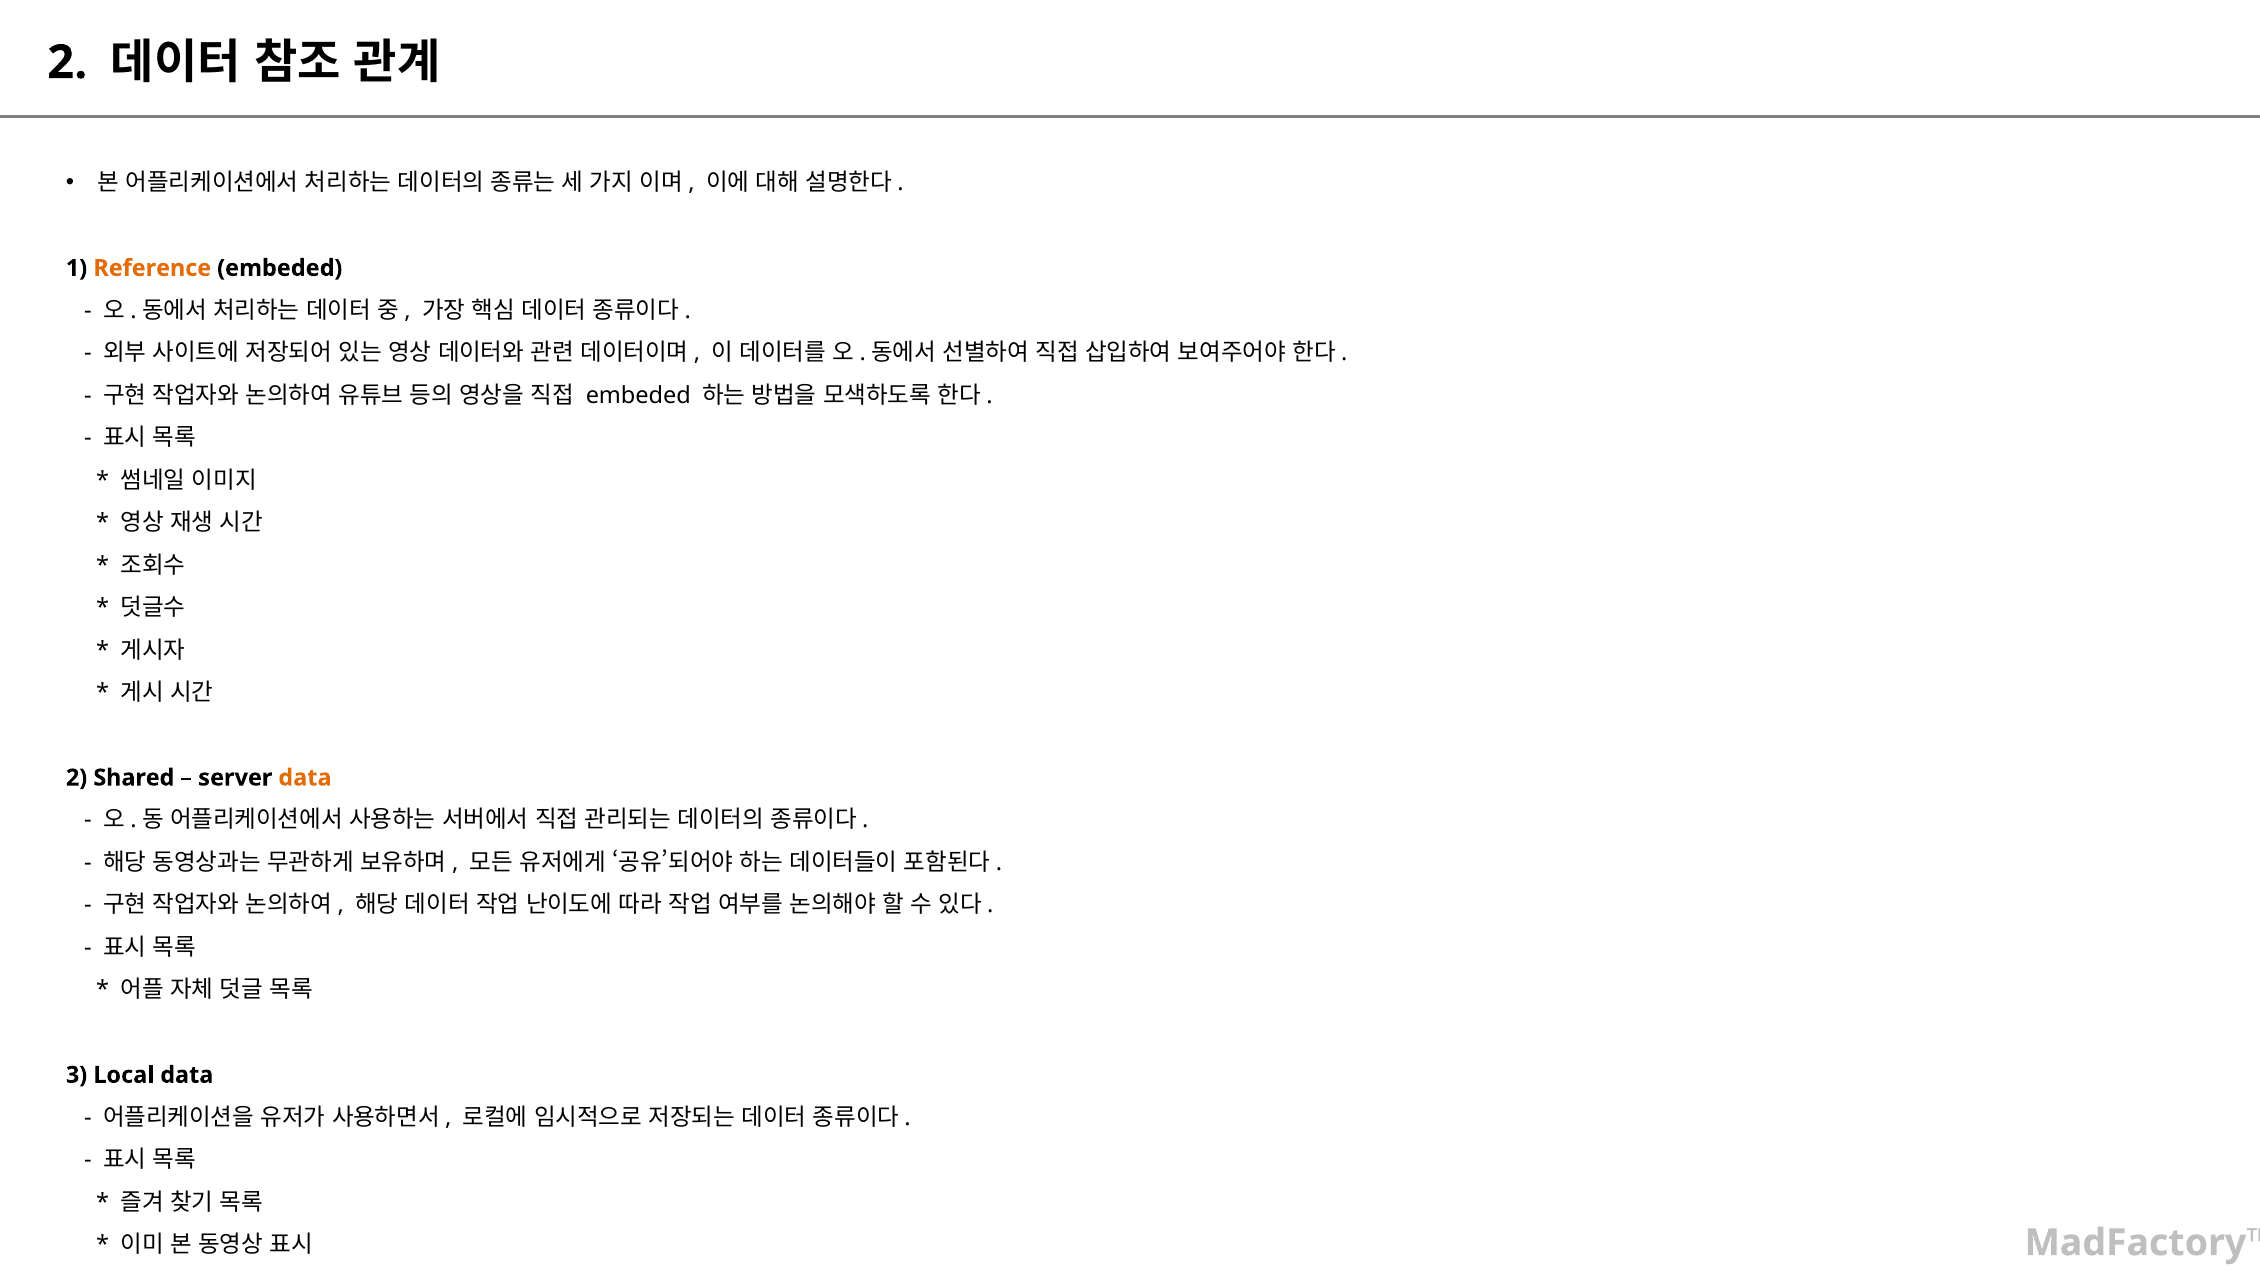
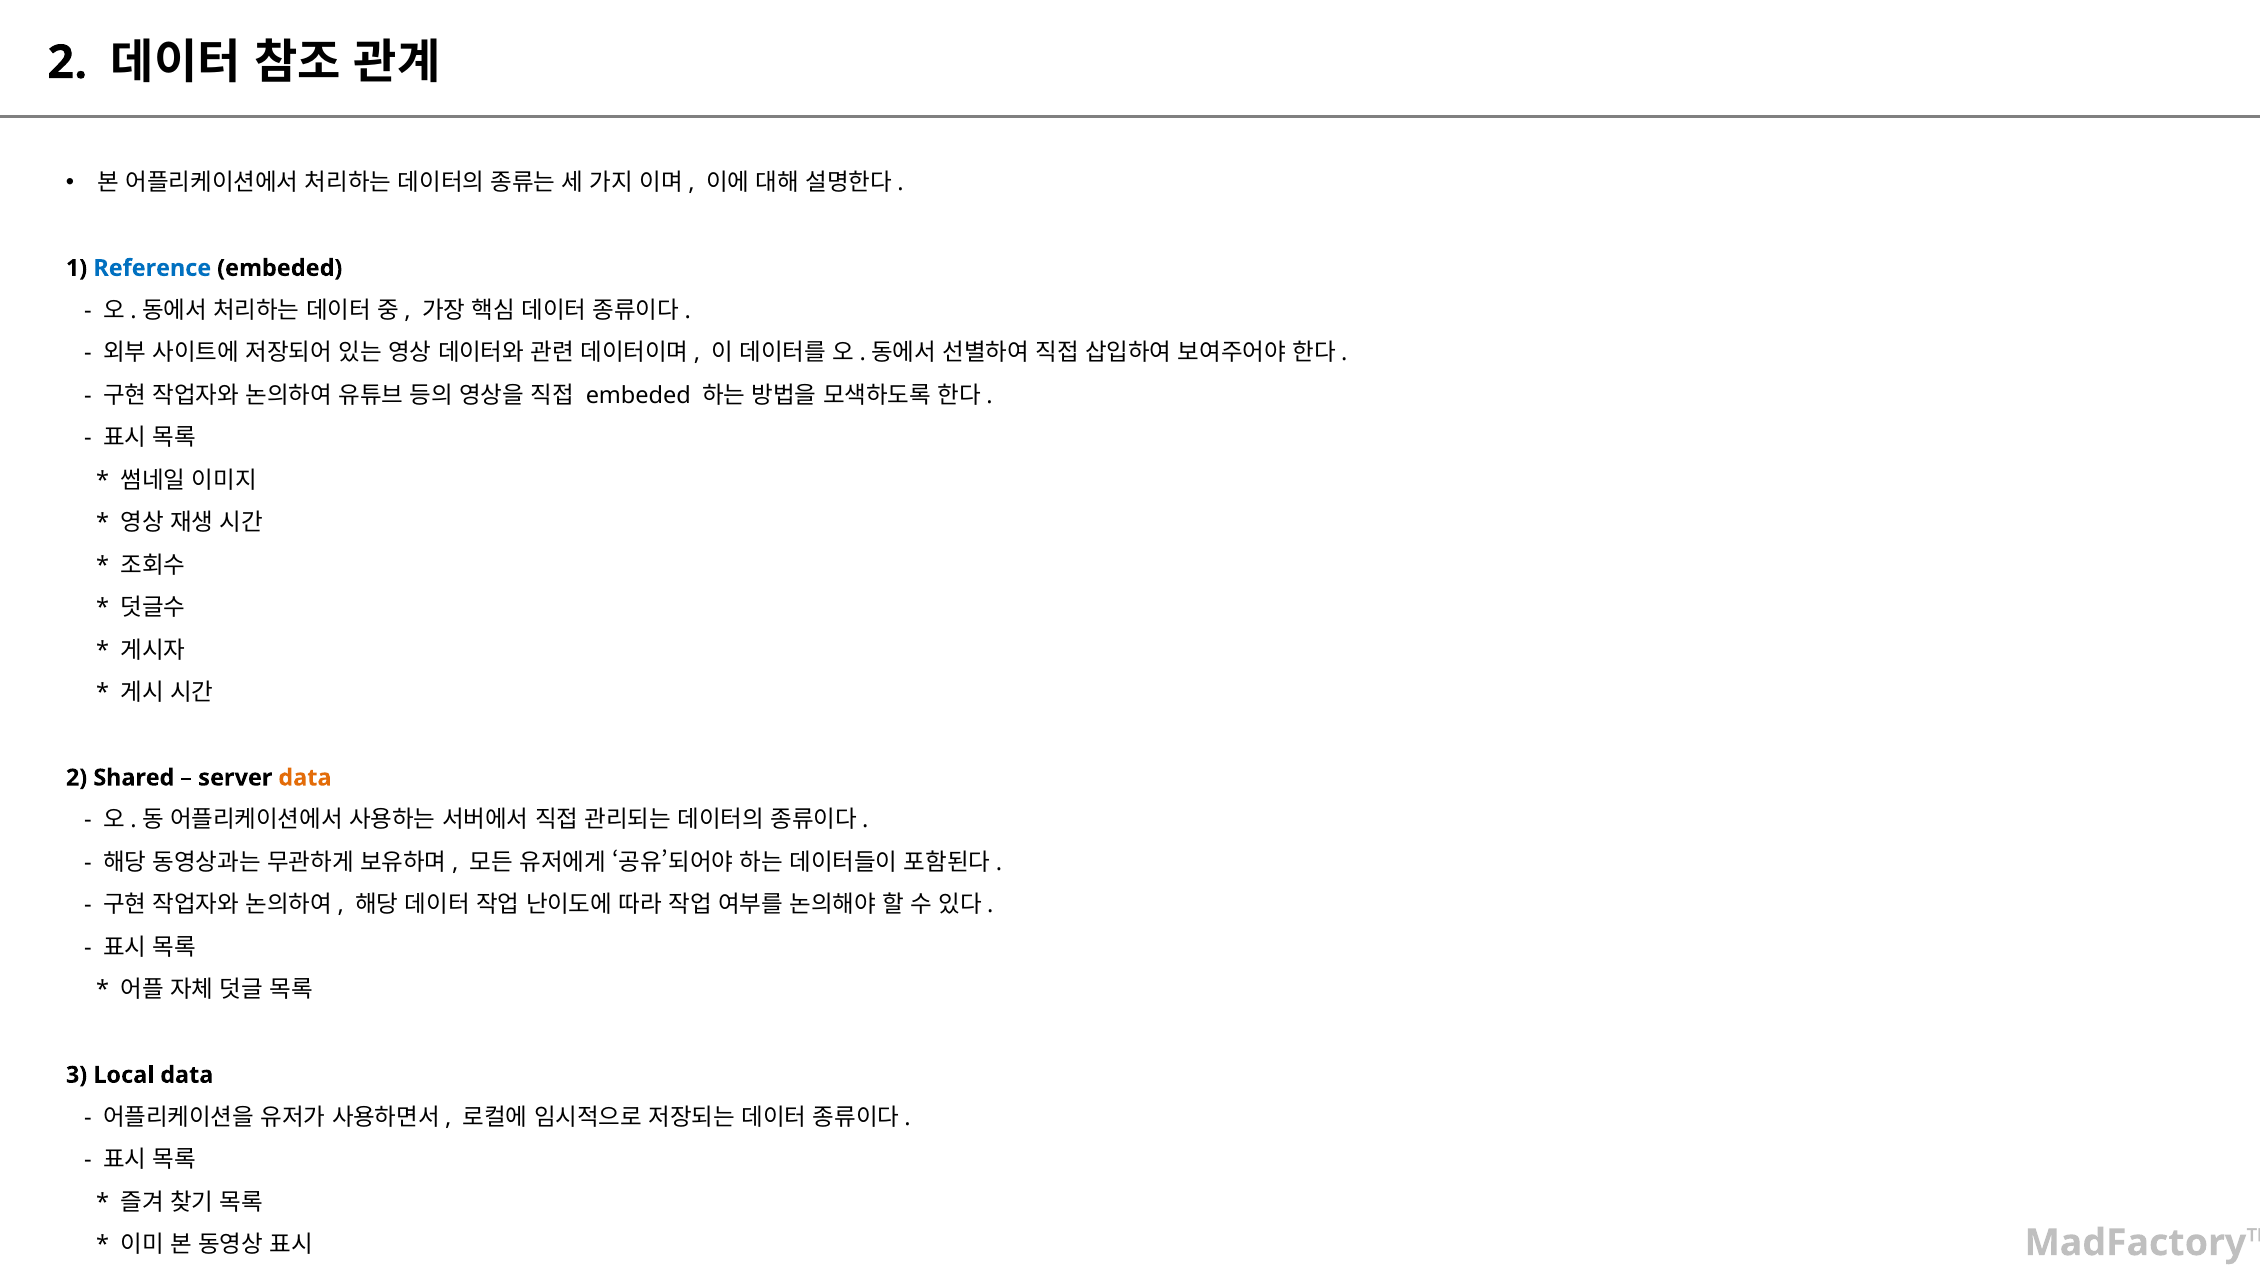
Reference colour: orange -> blue (152, 268)
